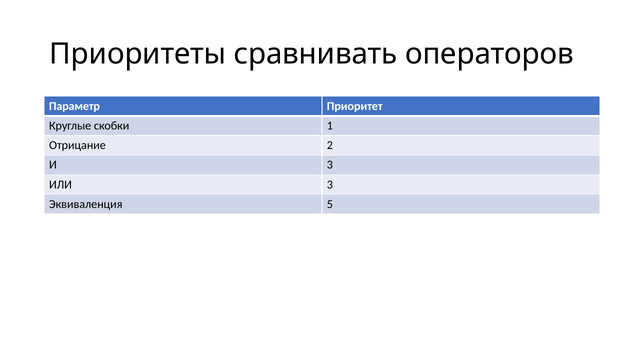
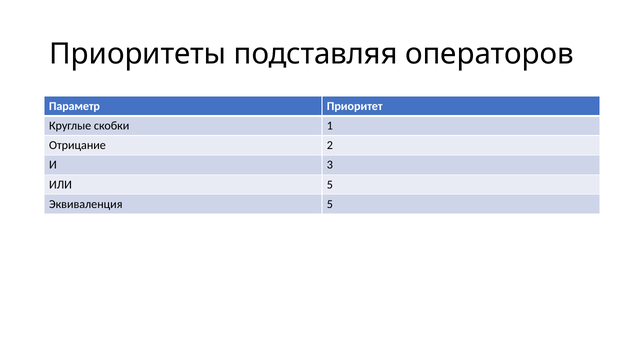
сравнивать: сравнивать -> подставляя (316, 54)
ИЛИ 3: 3 -> 5 (330, 185)
